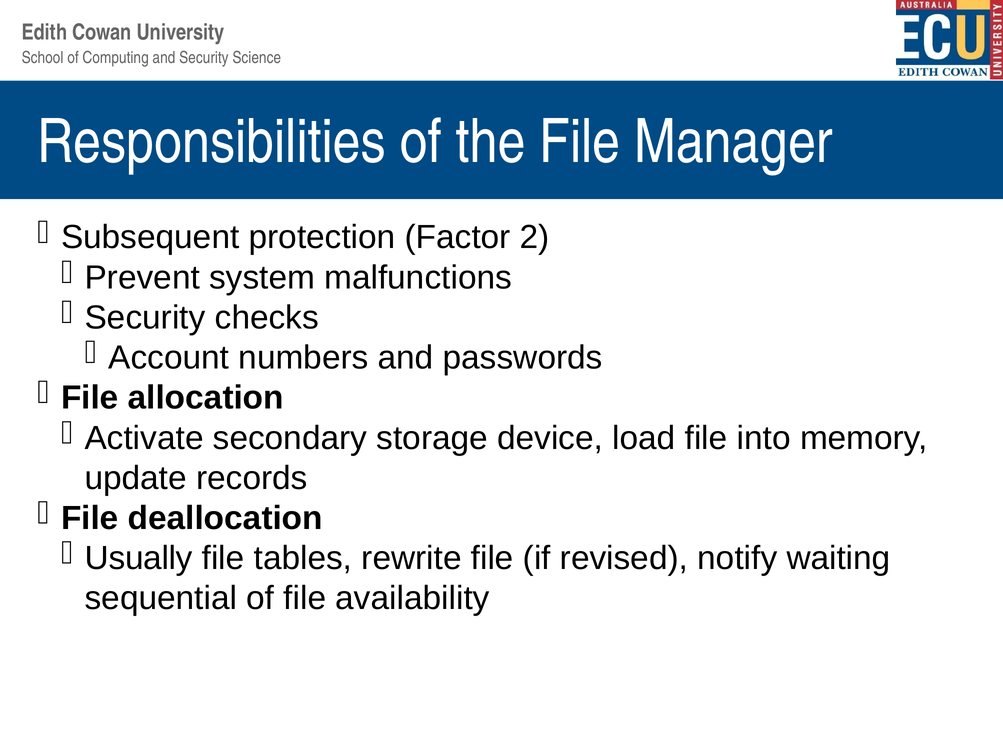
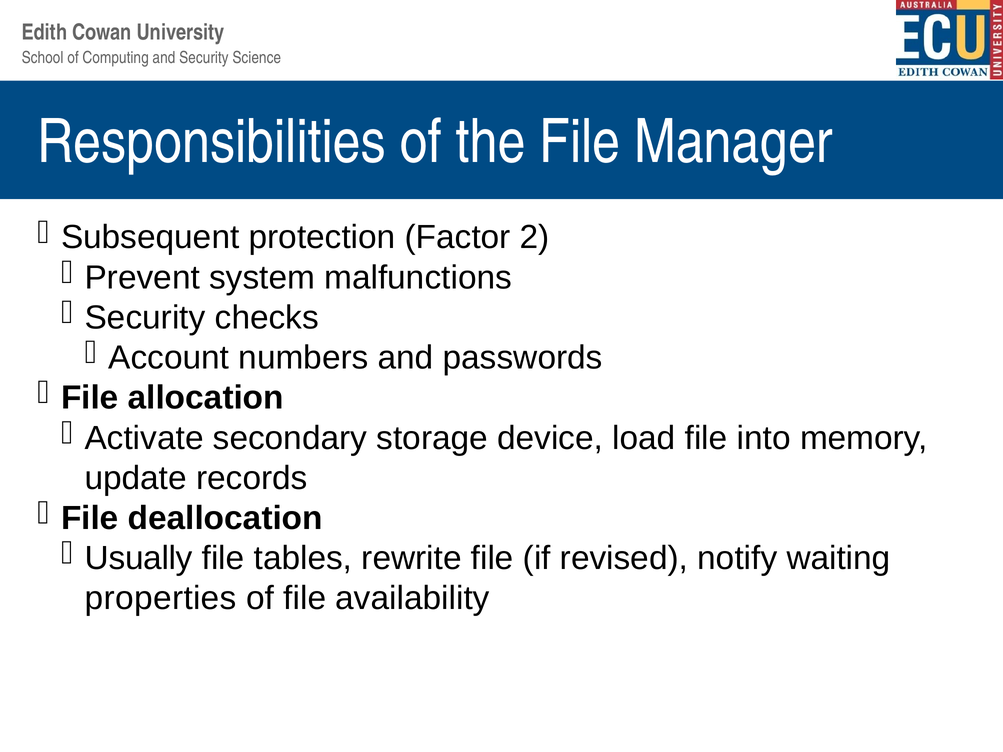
sequential: sequential -> properties (161, 599)
